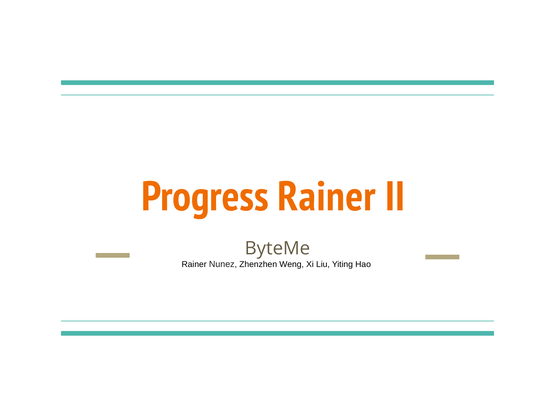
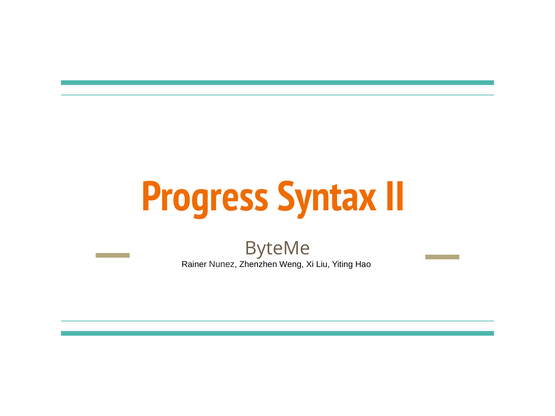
Progress Rainer: Rainer -> Syntax (327, 197)
